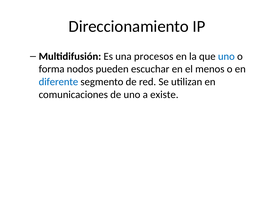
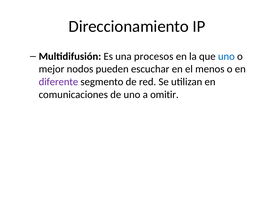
forma: forma -> mejor (52, 69)
diferente colour: blue -> purple (58, 82)
existe: existe -> omitir (164, 95)
